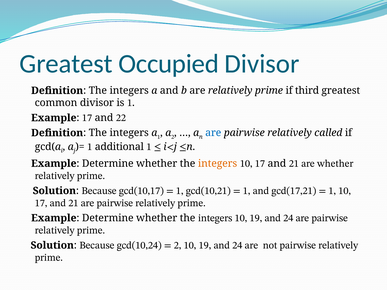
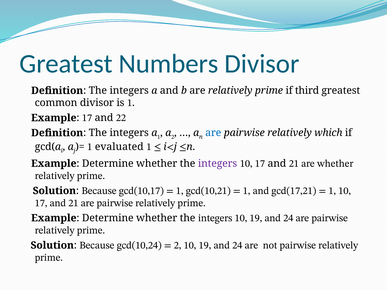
Occupied: Occupied -> Numbers (169, 64)
called: called -> which (328, 133)
additional: additional -> evaluated (119, 147)
integers colour: orange -> purple (218, 164)
